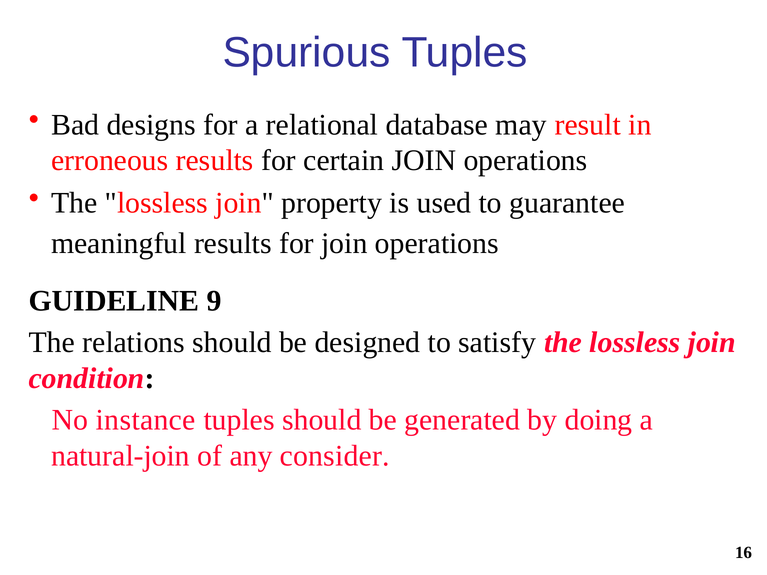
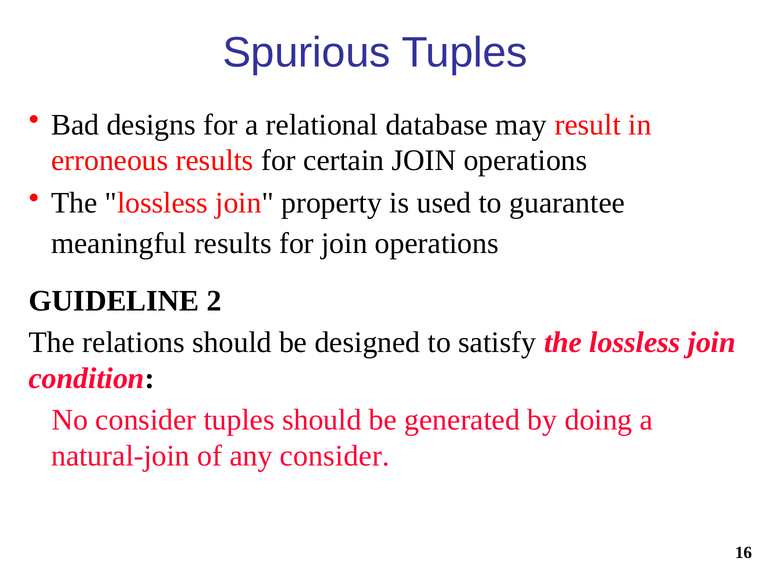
9: 9 -> 2 (214, 301)
No instance: instance -> consider (146, 420)
